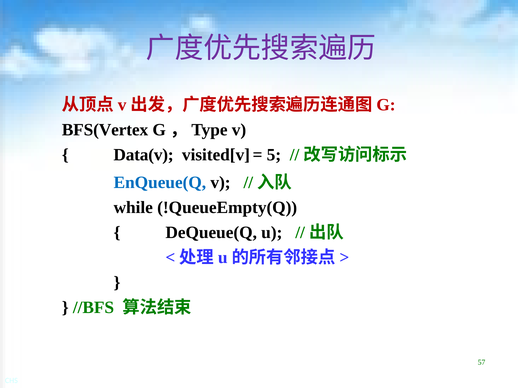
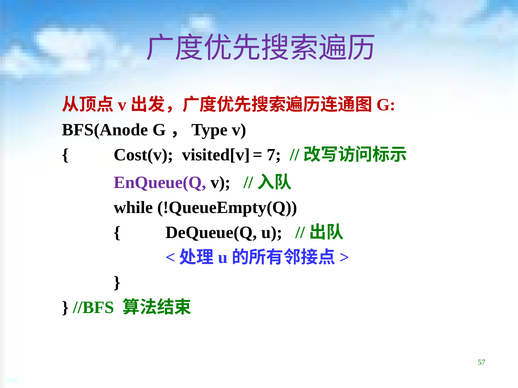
BFS(Vertex: BFS(Vertex -> BFS(Anode (105, 130)
Data(v: Data(v -> Cost(v (143, 155)
5: 5 -> 7 (274, 155)
EnQueue(Q colour: blue -> purple (160, 183)
